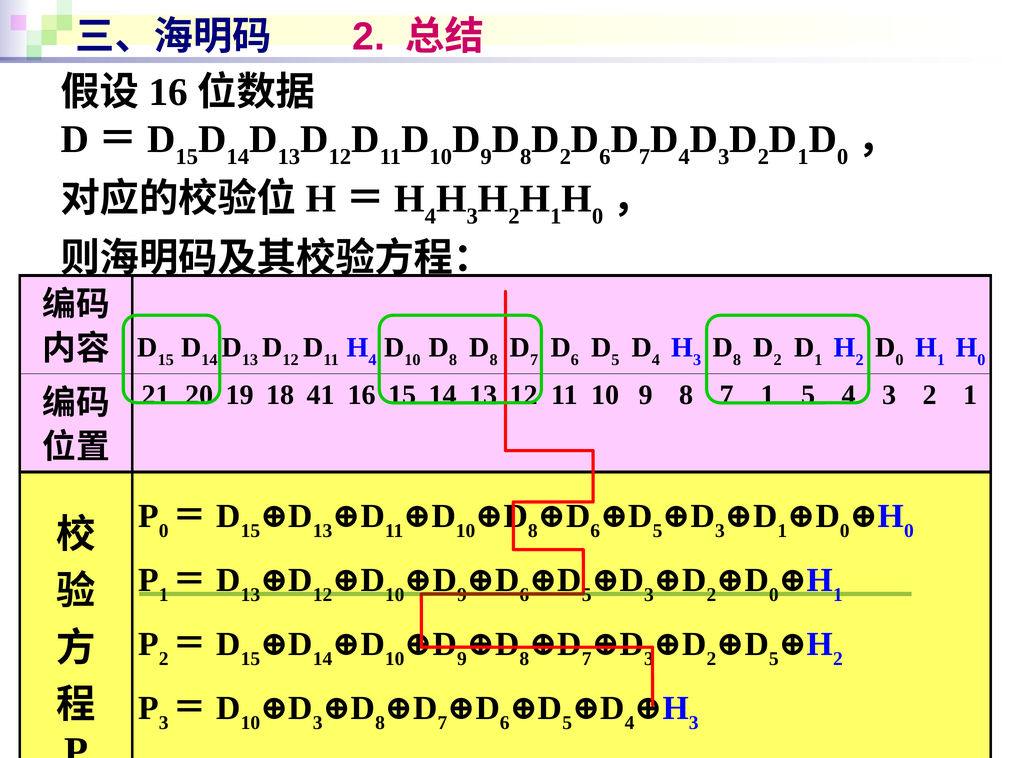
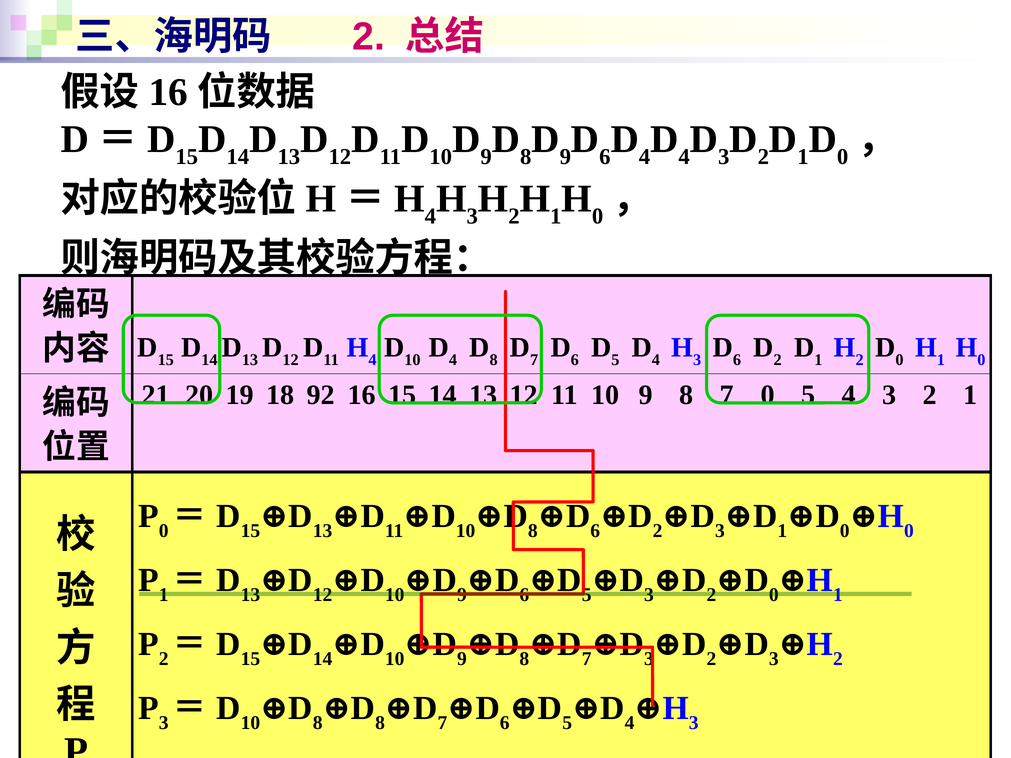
2: 2 -> 9 (565, 157)
7: 7 -> 4 (645, 157)
8: 8 -> 4 (453, 360)
8: 8 -> 6 (737, 360)
41: 41 -> 92 (321, 395)
7 1: 1 -> 0 (768, 395)
5: 5 -> 2 (658, 531)
5: 5 -> 3 (774, 659)
3: 3 -> 8 (318, 723)
